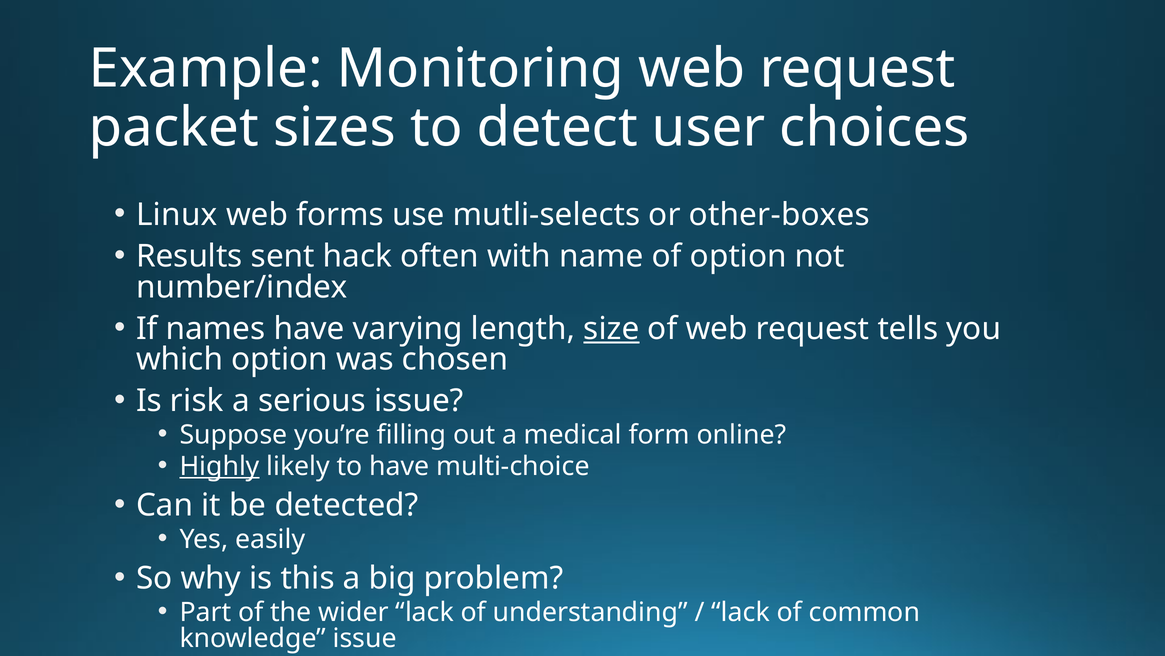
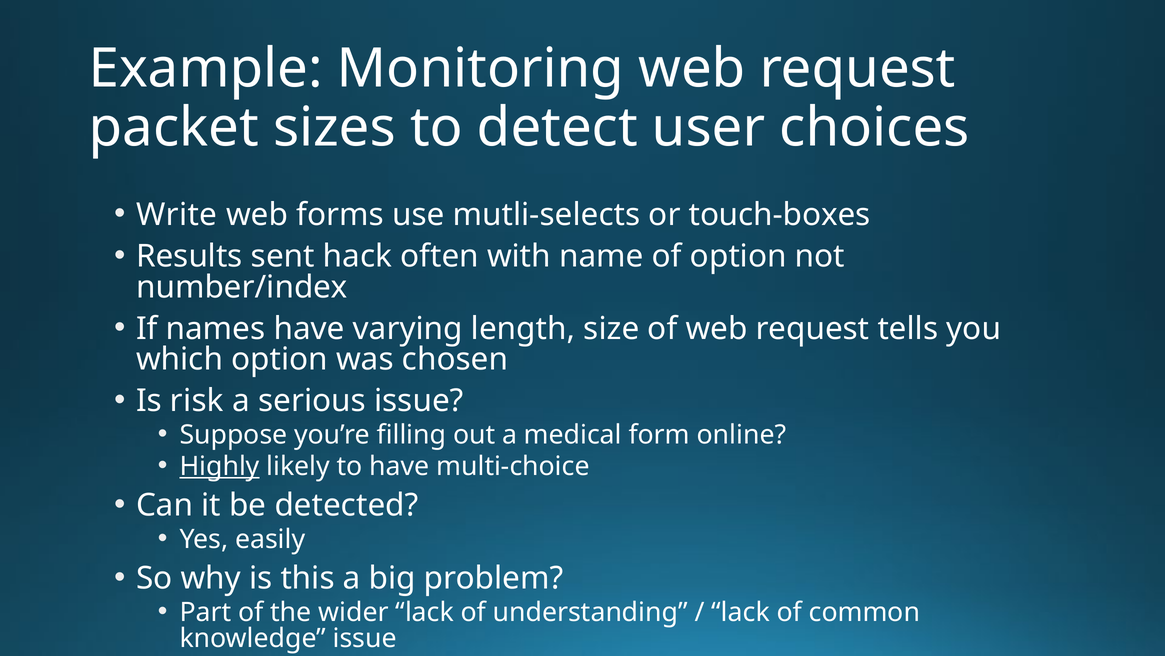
Linux: Linux -> Write (177, 215)
other-boxes: other-boxes -> touch-boxes (780, 215)
size underline: present -> none (611, 328)
